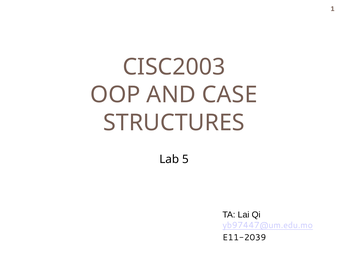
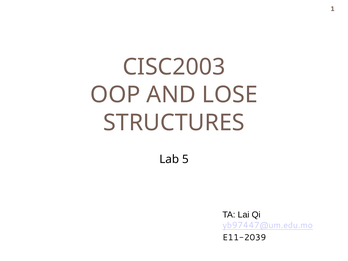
CASE: CASE -> LOSE (230, 95)
